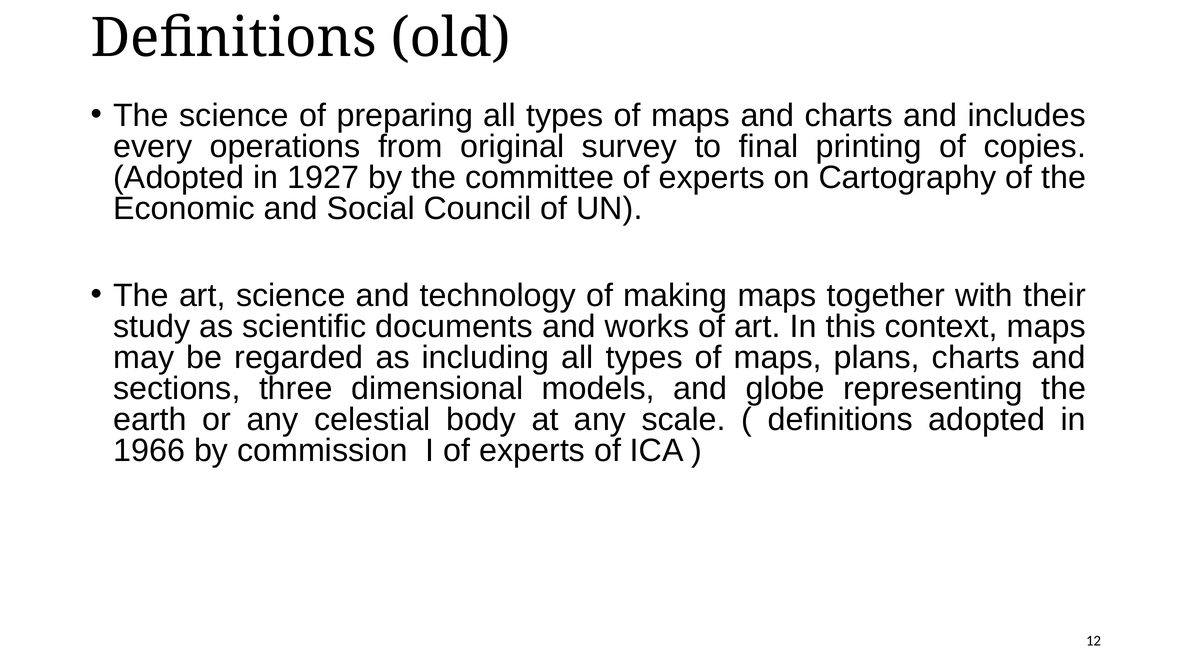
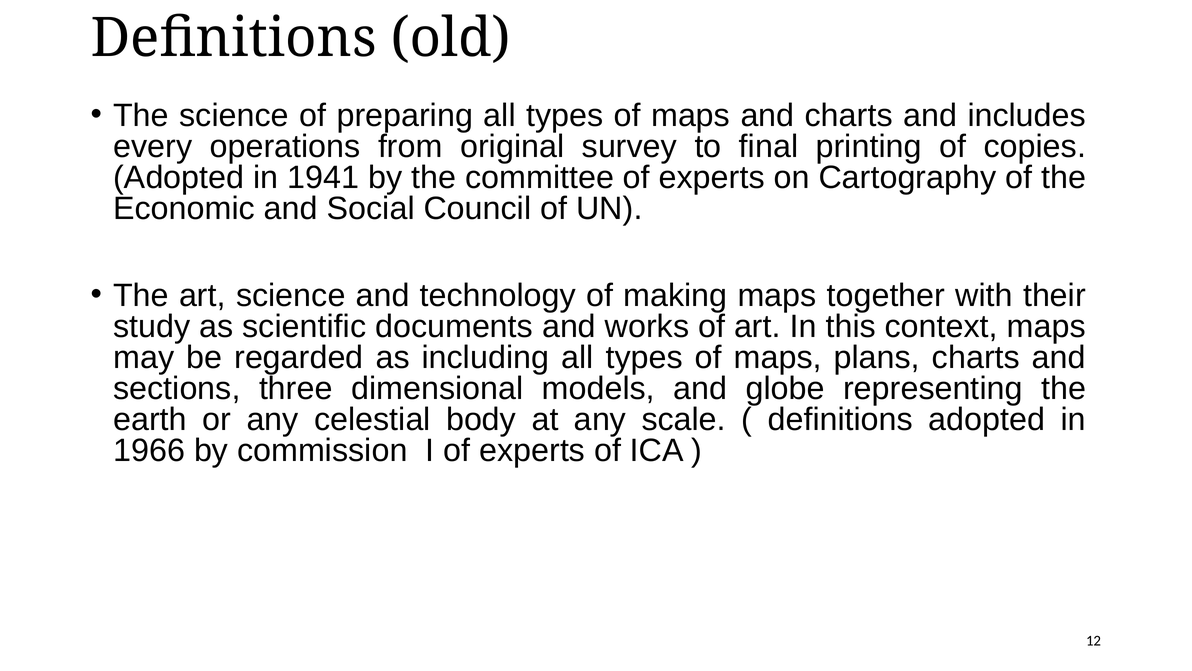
1927: 1927 -> 1941 (323, 177)
